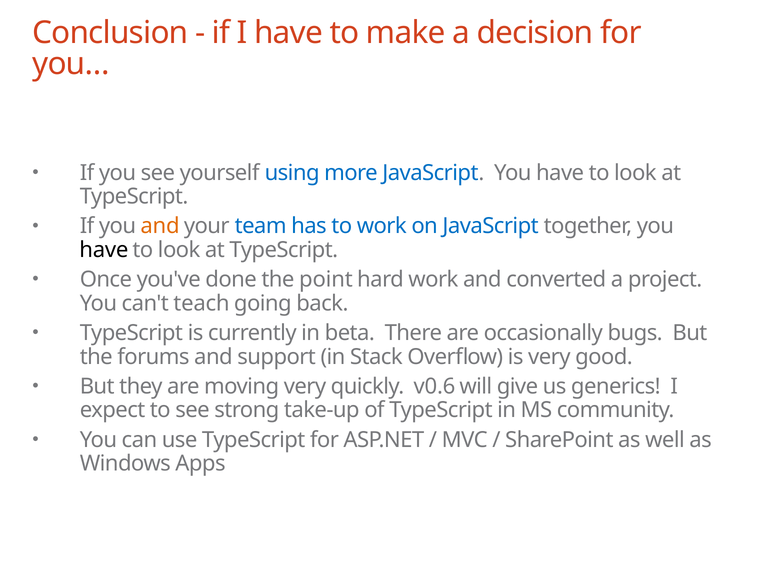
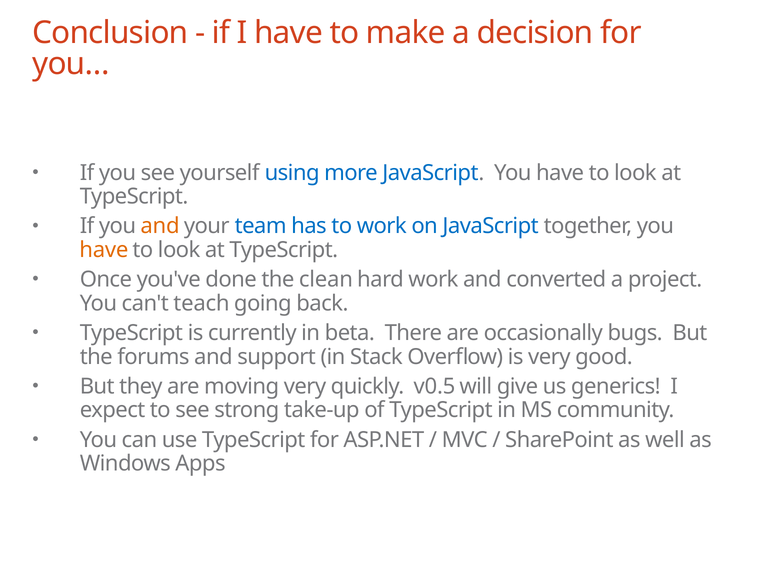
have colour: black -> orange (104, 250)
point: point -> clean (326, 280)
v0.6: v0.6 -> v0.5 (434, 387)
